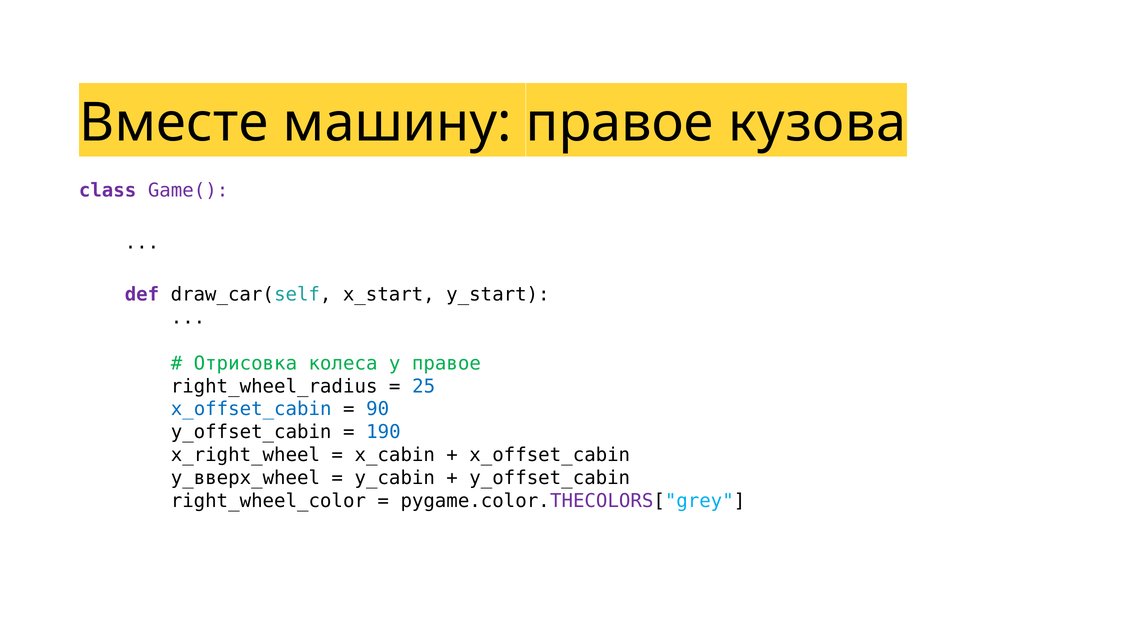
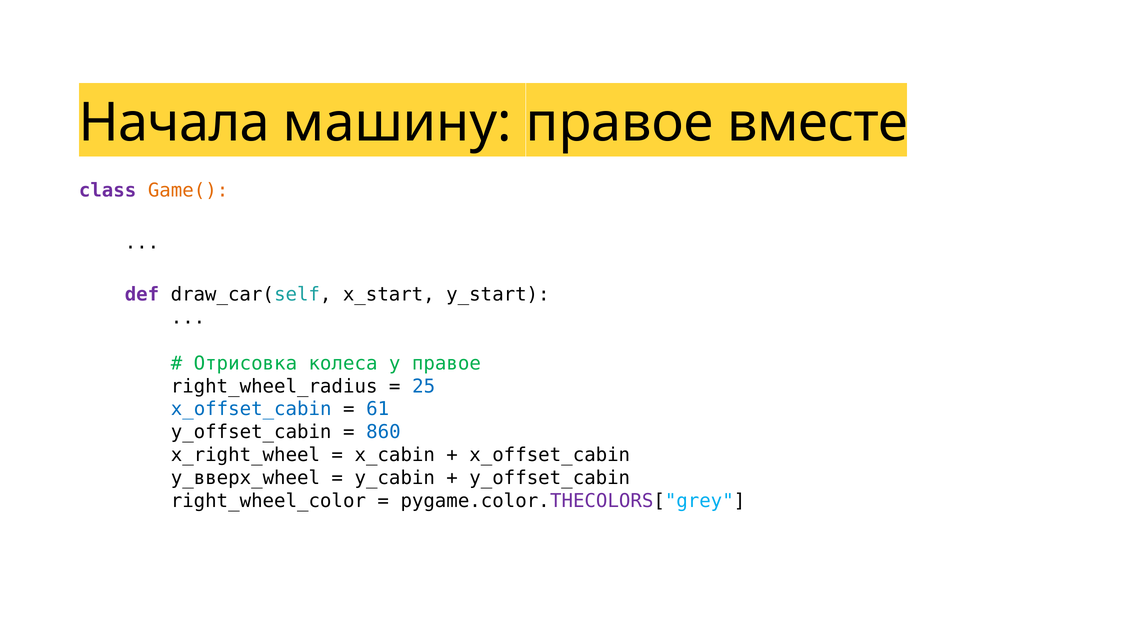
Вместе: Вместе -> Начала (174, 123)
кузова: кузова -> вместе (818, 123)
Game( colour: purple -> orange (188, 190)
90: 90 -> 61 (378, 410)
190: 190 -> 860 (383, 432)
